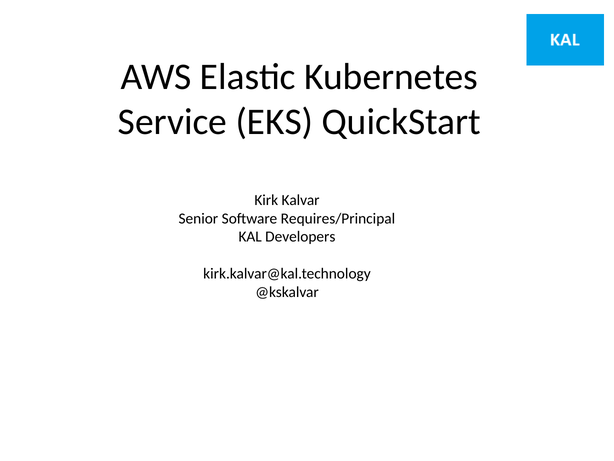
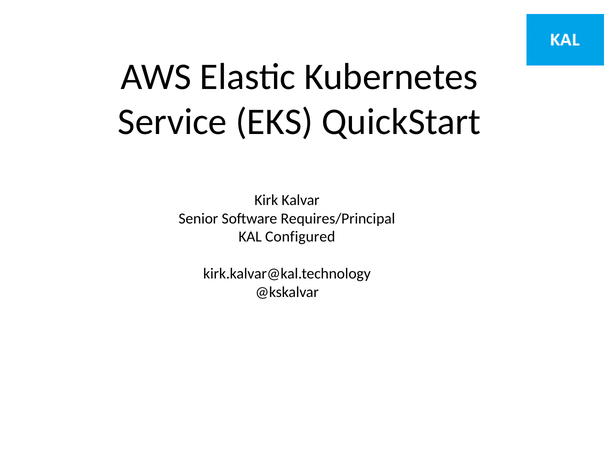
Developers: Developers -> Configured (300, 237)
